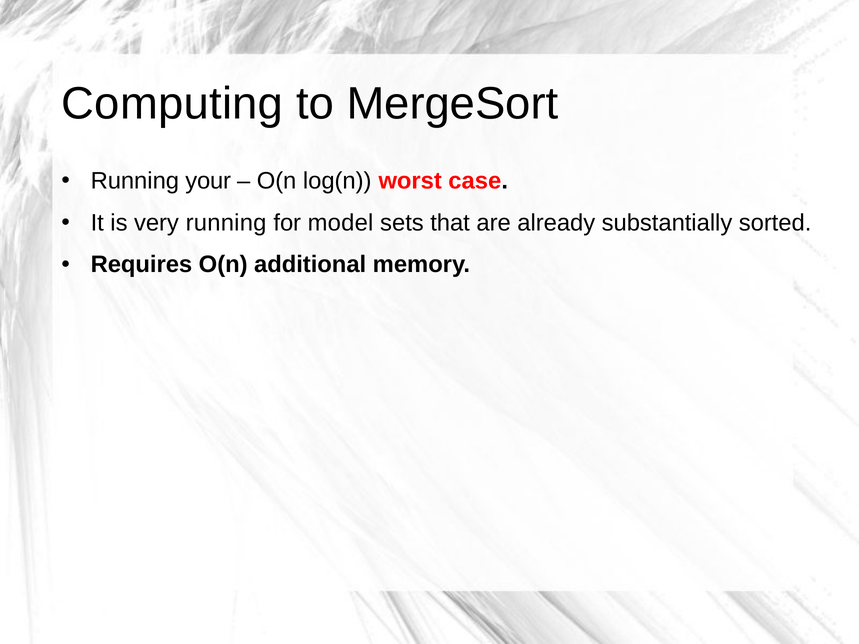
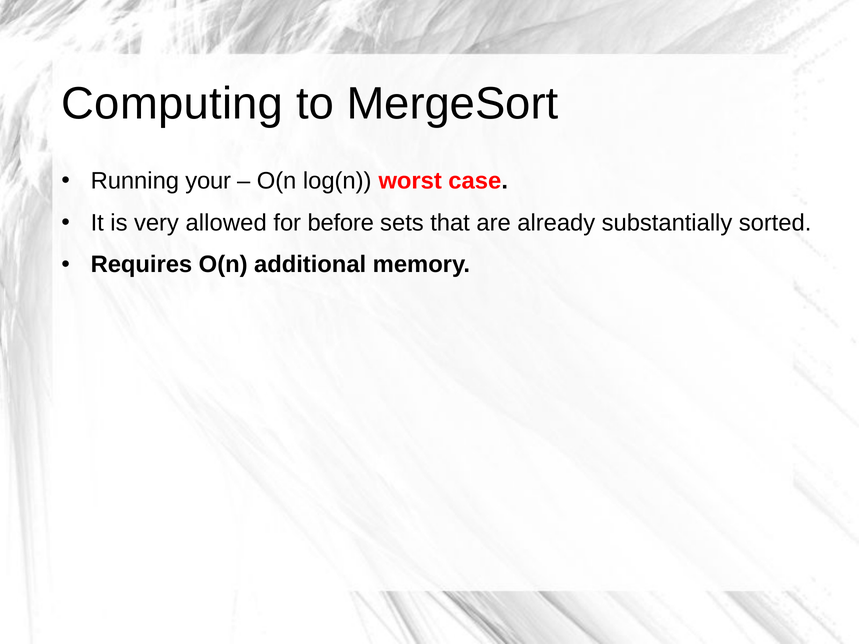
very running: running -> allowed (226, 223)
model: model -> before (341, 223)
